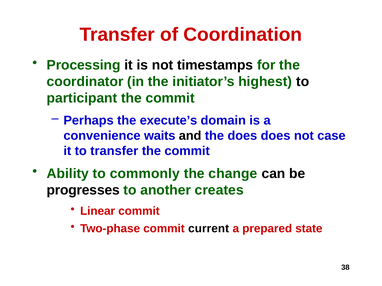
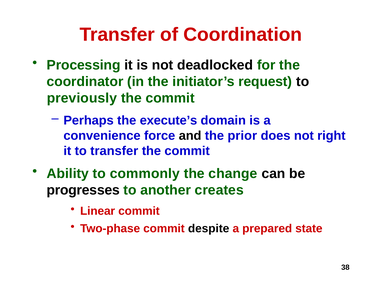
timestamps: timestamps -> deadlocked (215, 65)
highest: highest -> request (265, 82)
participant: participant -> previously (82, 98)
waits: waits -> force (160, 136)
the does: does -> prior (242, 136)
case: case -> right (331, 136)
current: current -> despite (209, 229)
